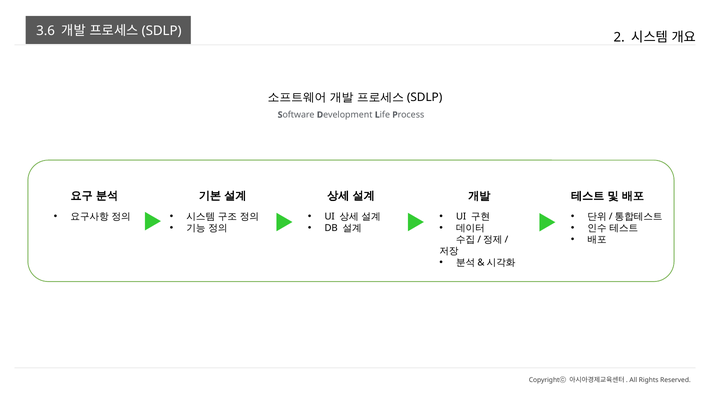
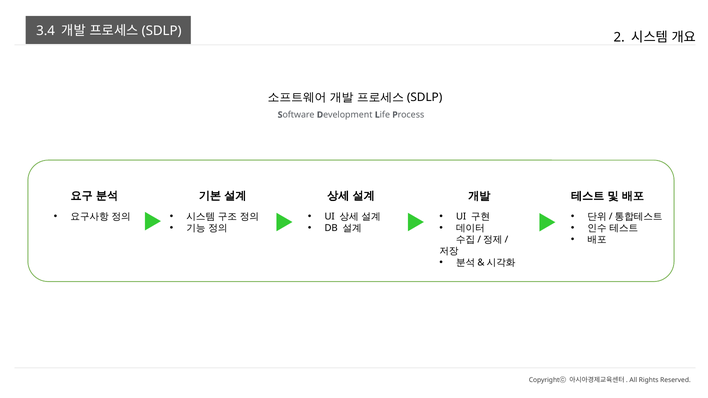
3.6: 3.6 -> 3.4 (46, 31)
